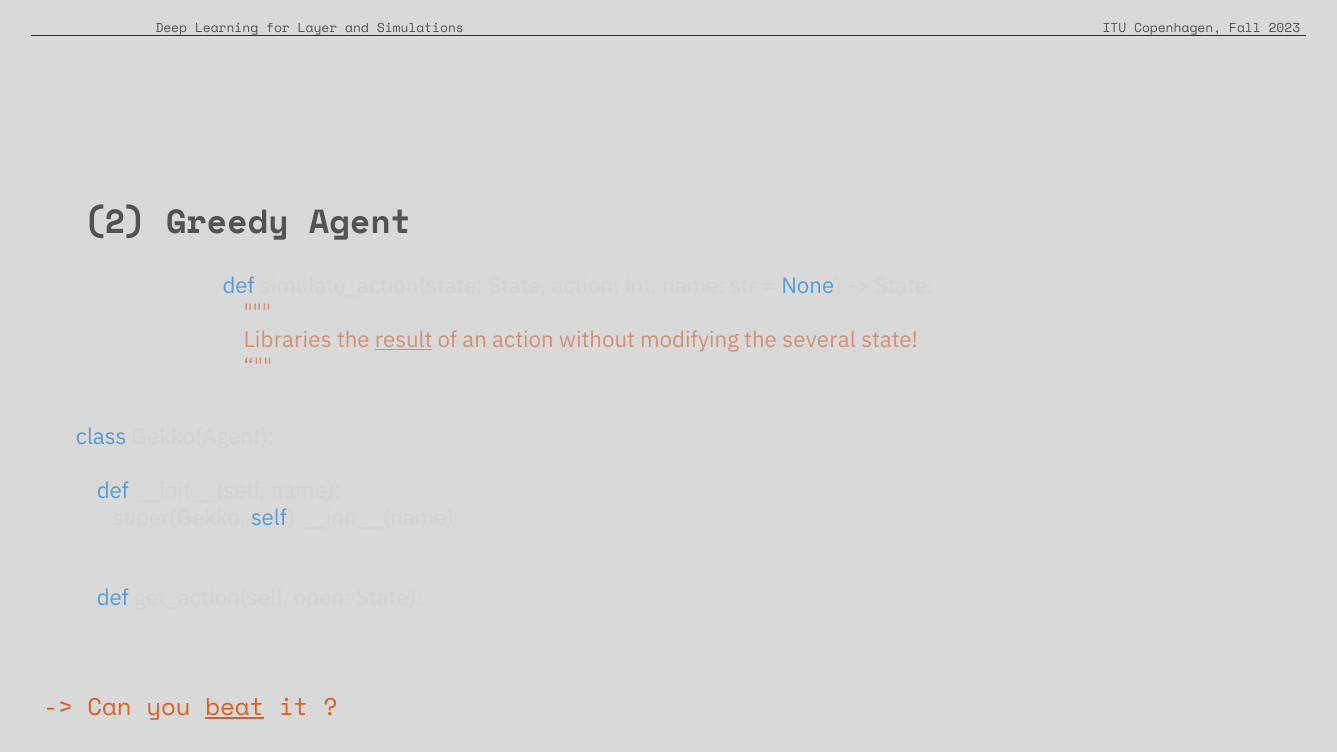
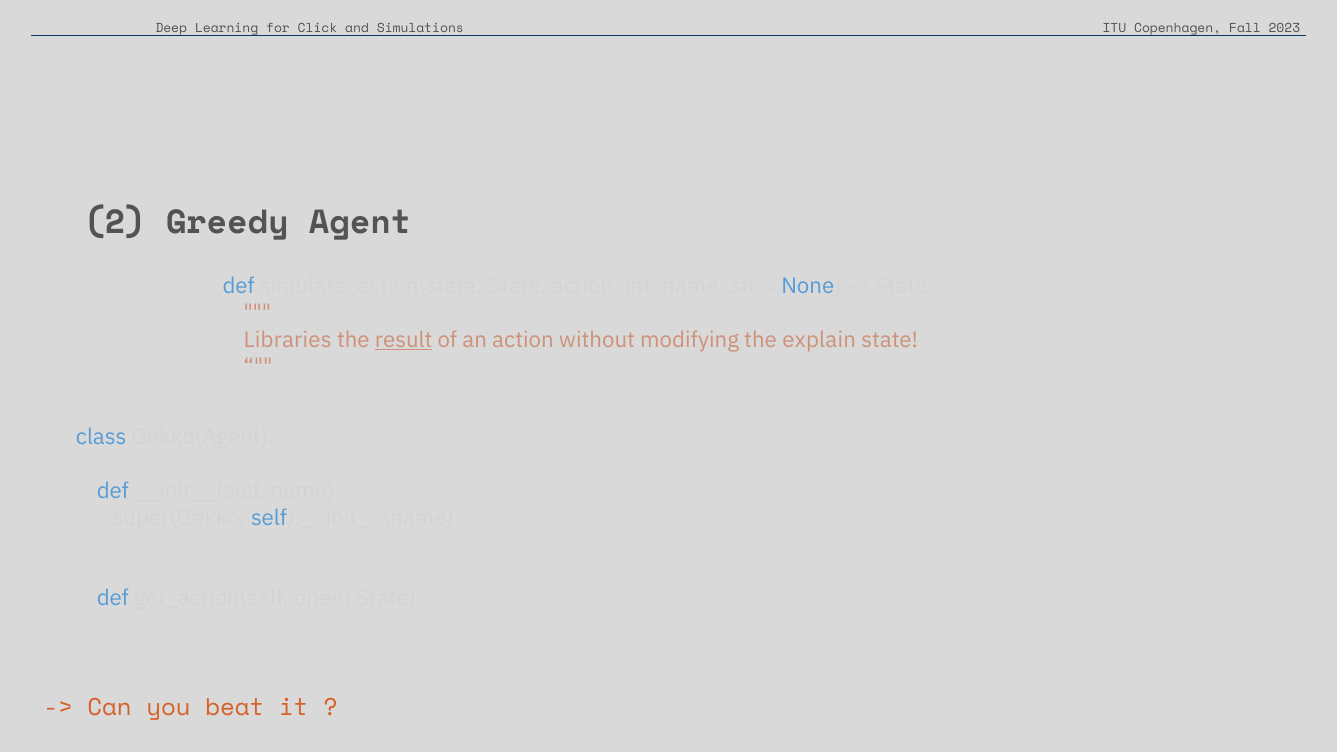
Layer: Layer -> Click (318, 28)
several: several -> explain (819, 340)
beat underline: present -> none (235, 708)
